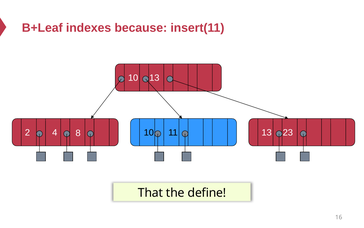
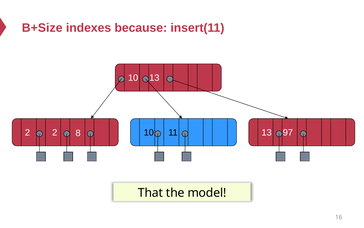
B+Leaf: B+Leaf -> B+Size (42, 28)
2 4: 4 -> 2 (55, 132)
23: 23 -> 97 (288, 132)
define: define -> model (207, 192)
